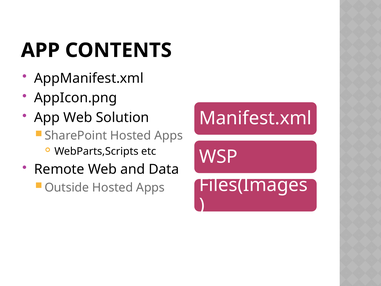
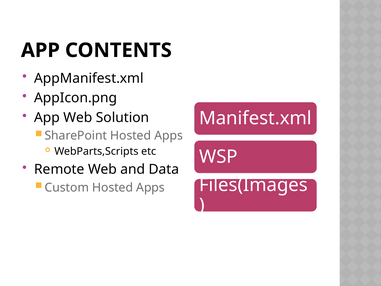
Outside: Outside -> Custom (67, 187)
